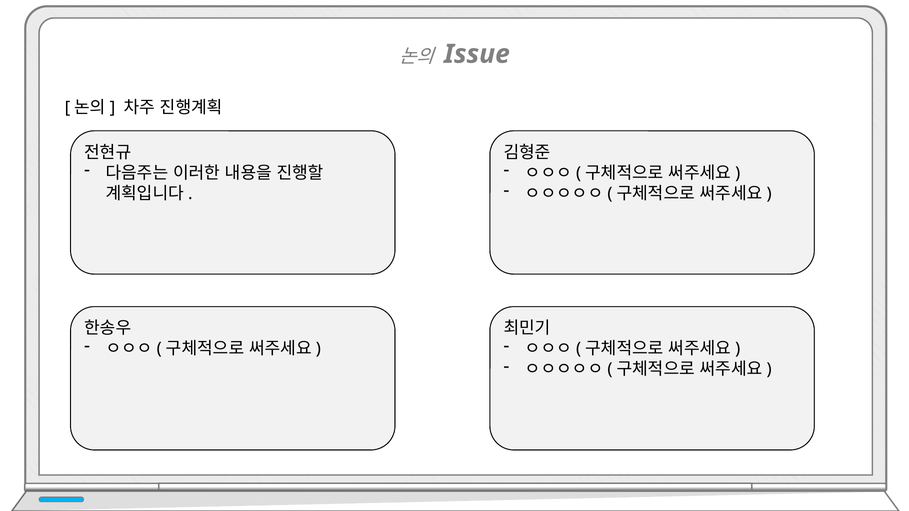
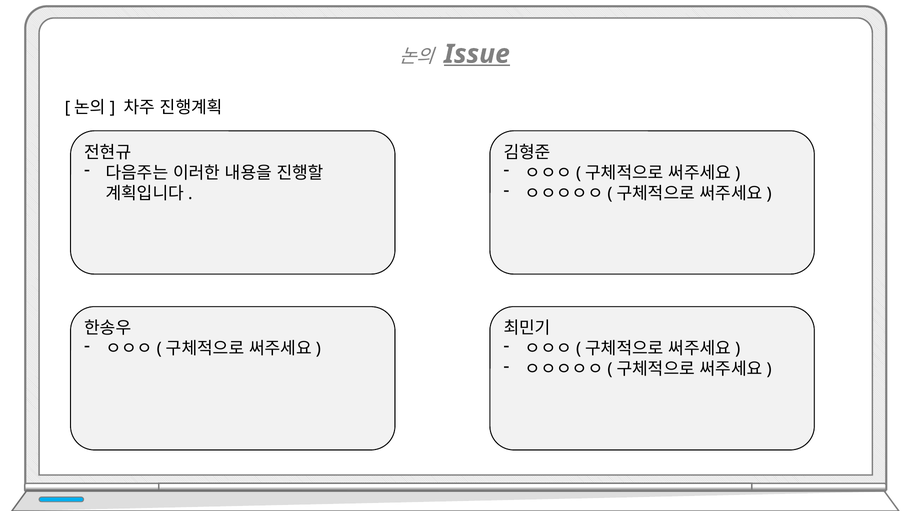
Issue underline: none -> present (477, 54)
